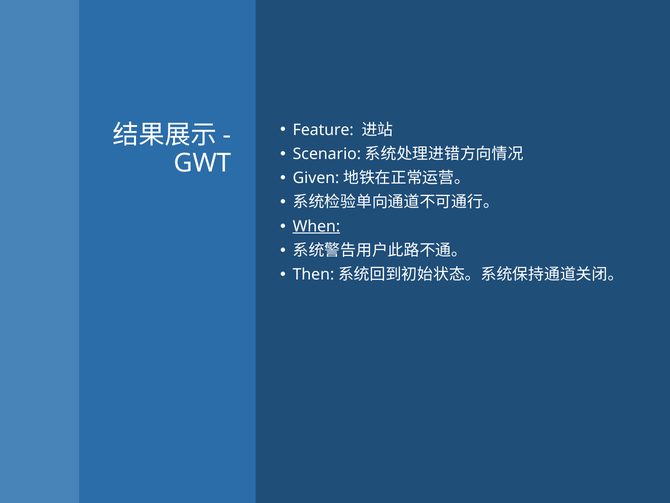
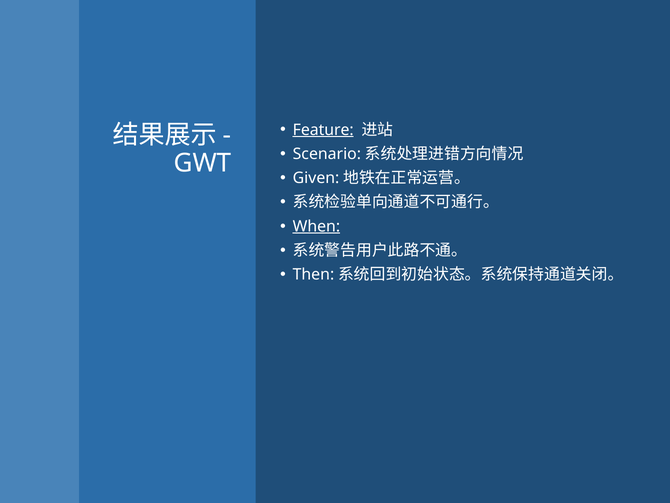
Feature underline: none -> present (323, 130)
